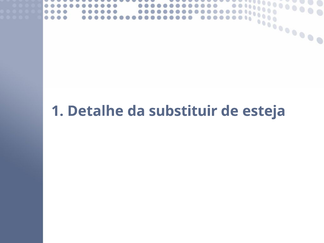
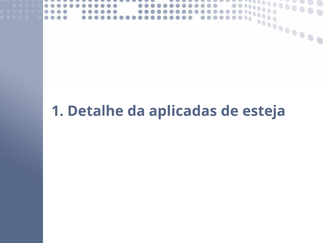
substituir: substituir -> aplicadas (183, 111)
